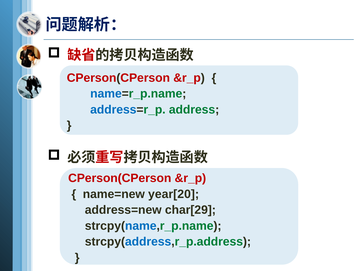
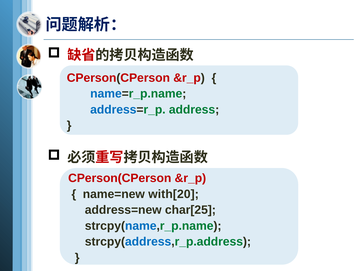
year[20: year[20 -> with[20 (174, 194)
char[29: char[29 -> char[25 (190, 210)
